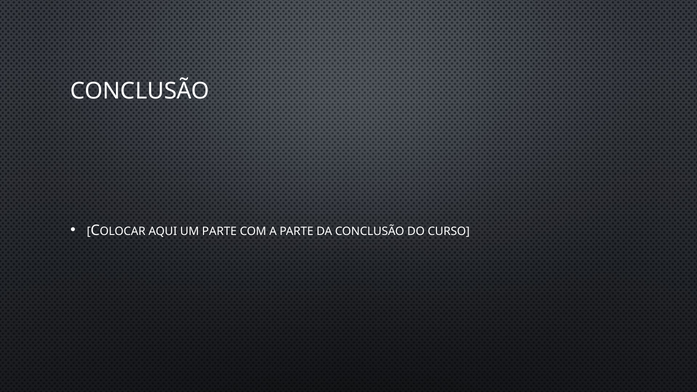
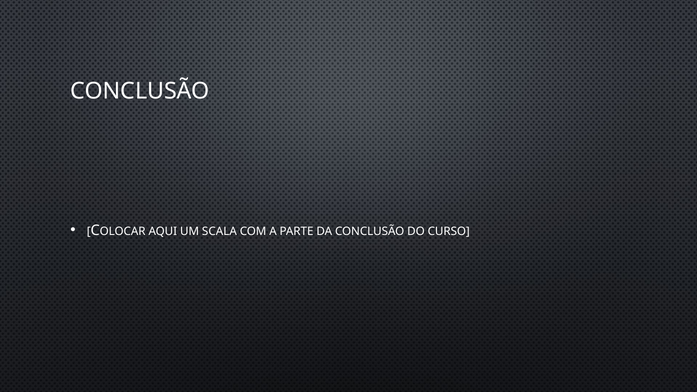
UM PARTE: PARTE -> SCALA (219, 231)
